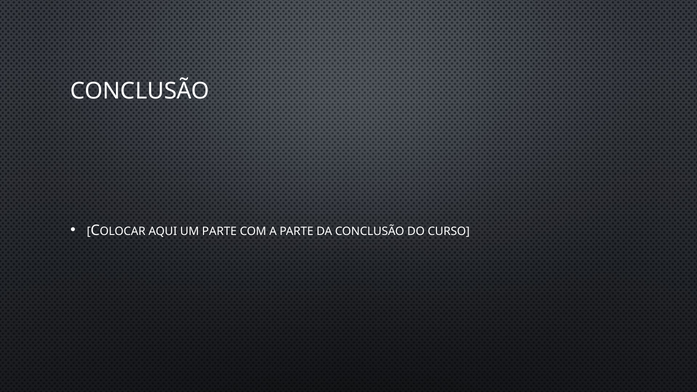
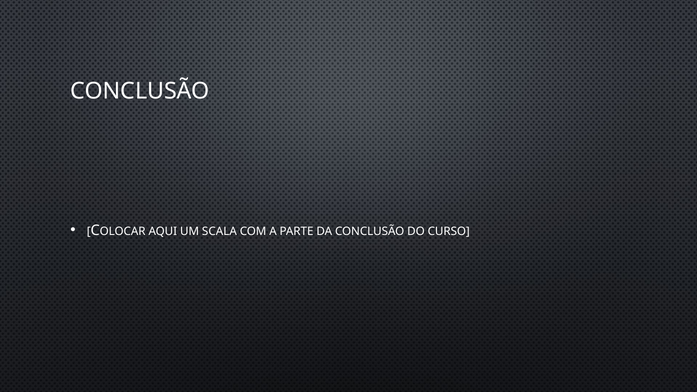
UM PARTE: PARTE -> SCALA (219, 231)
